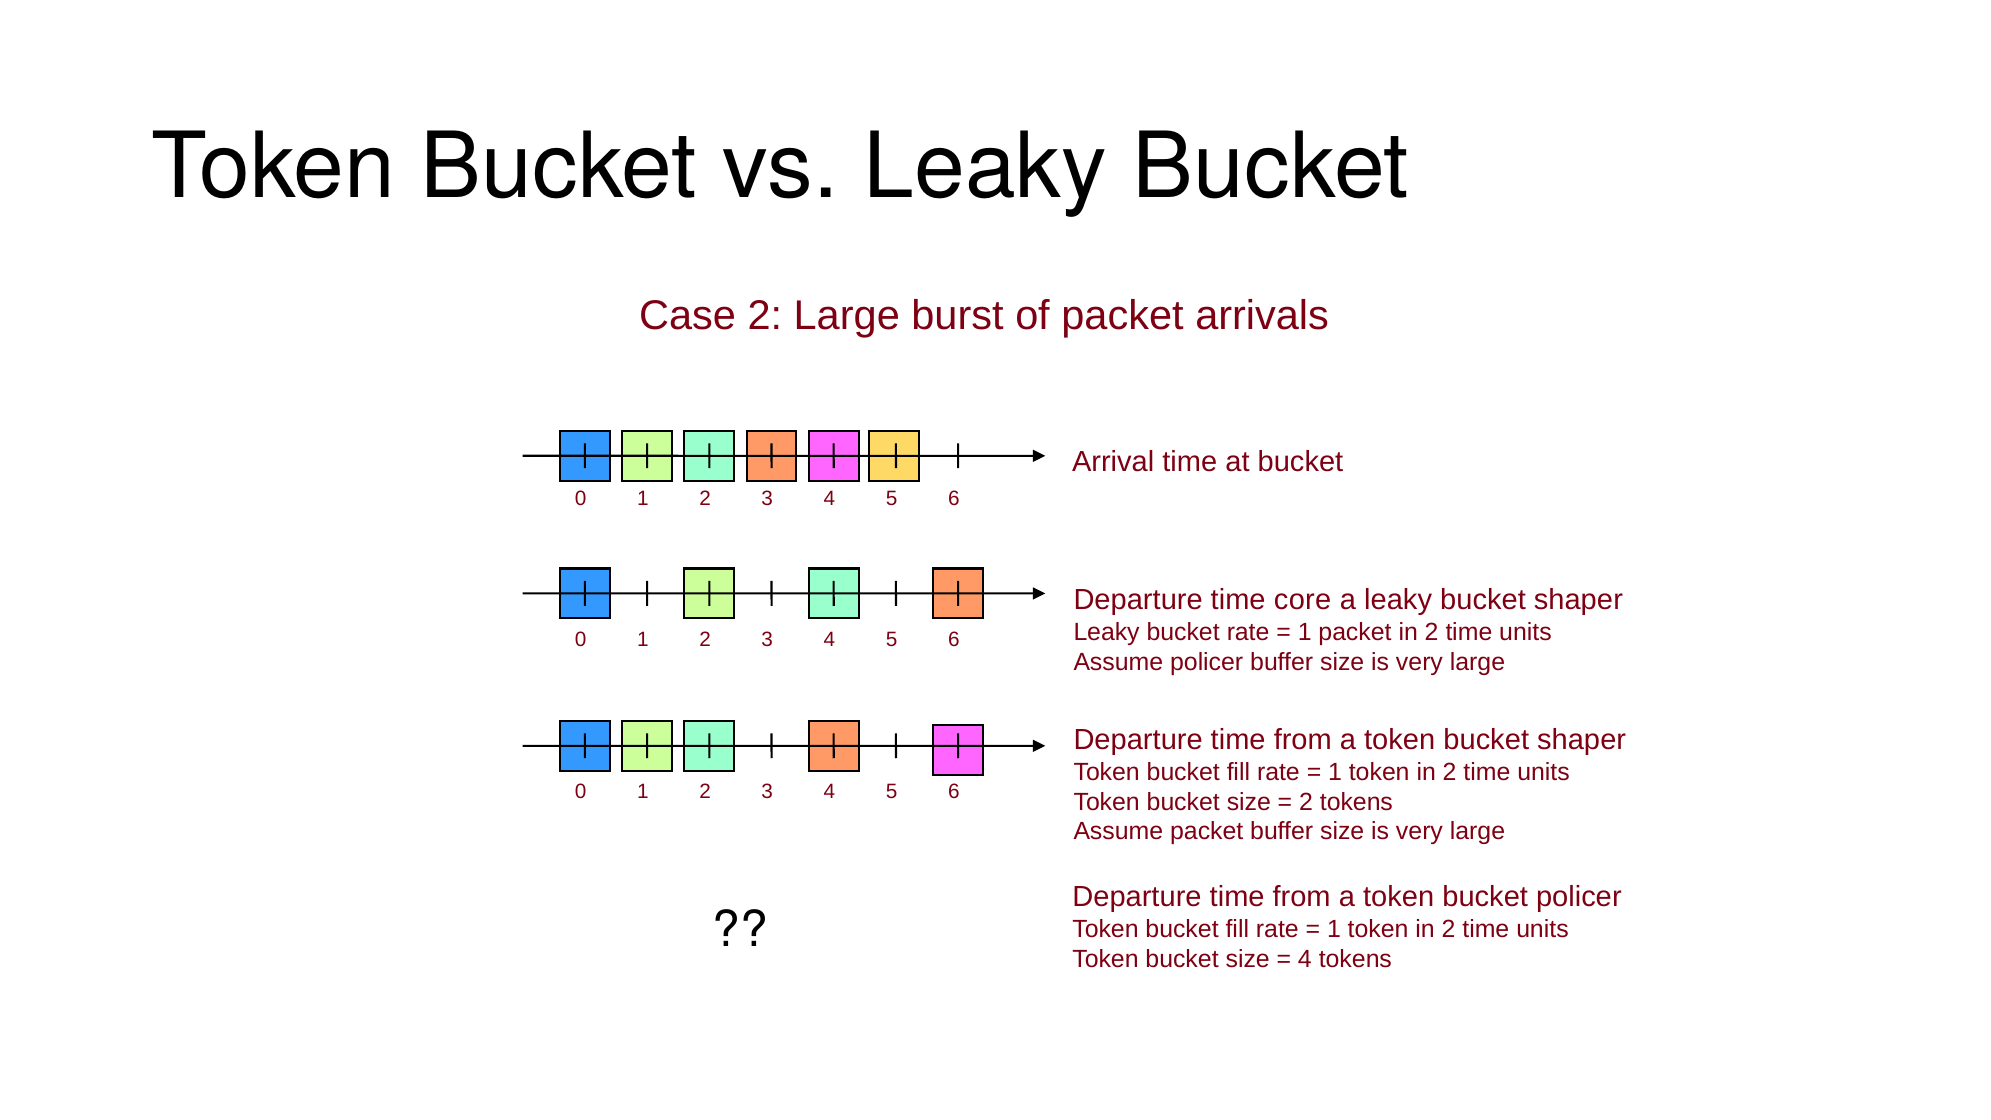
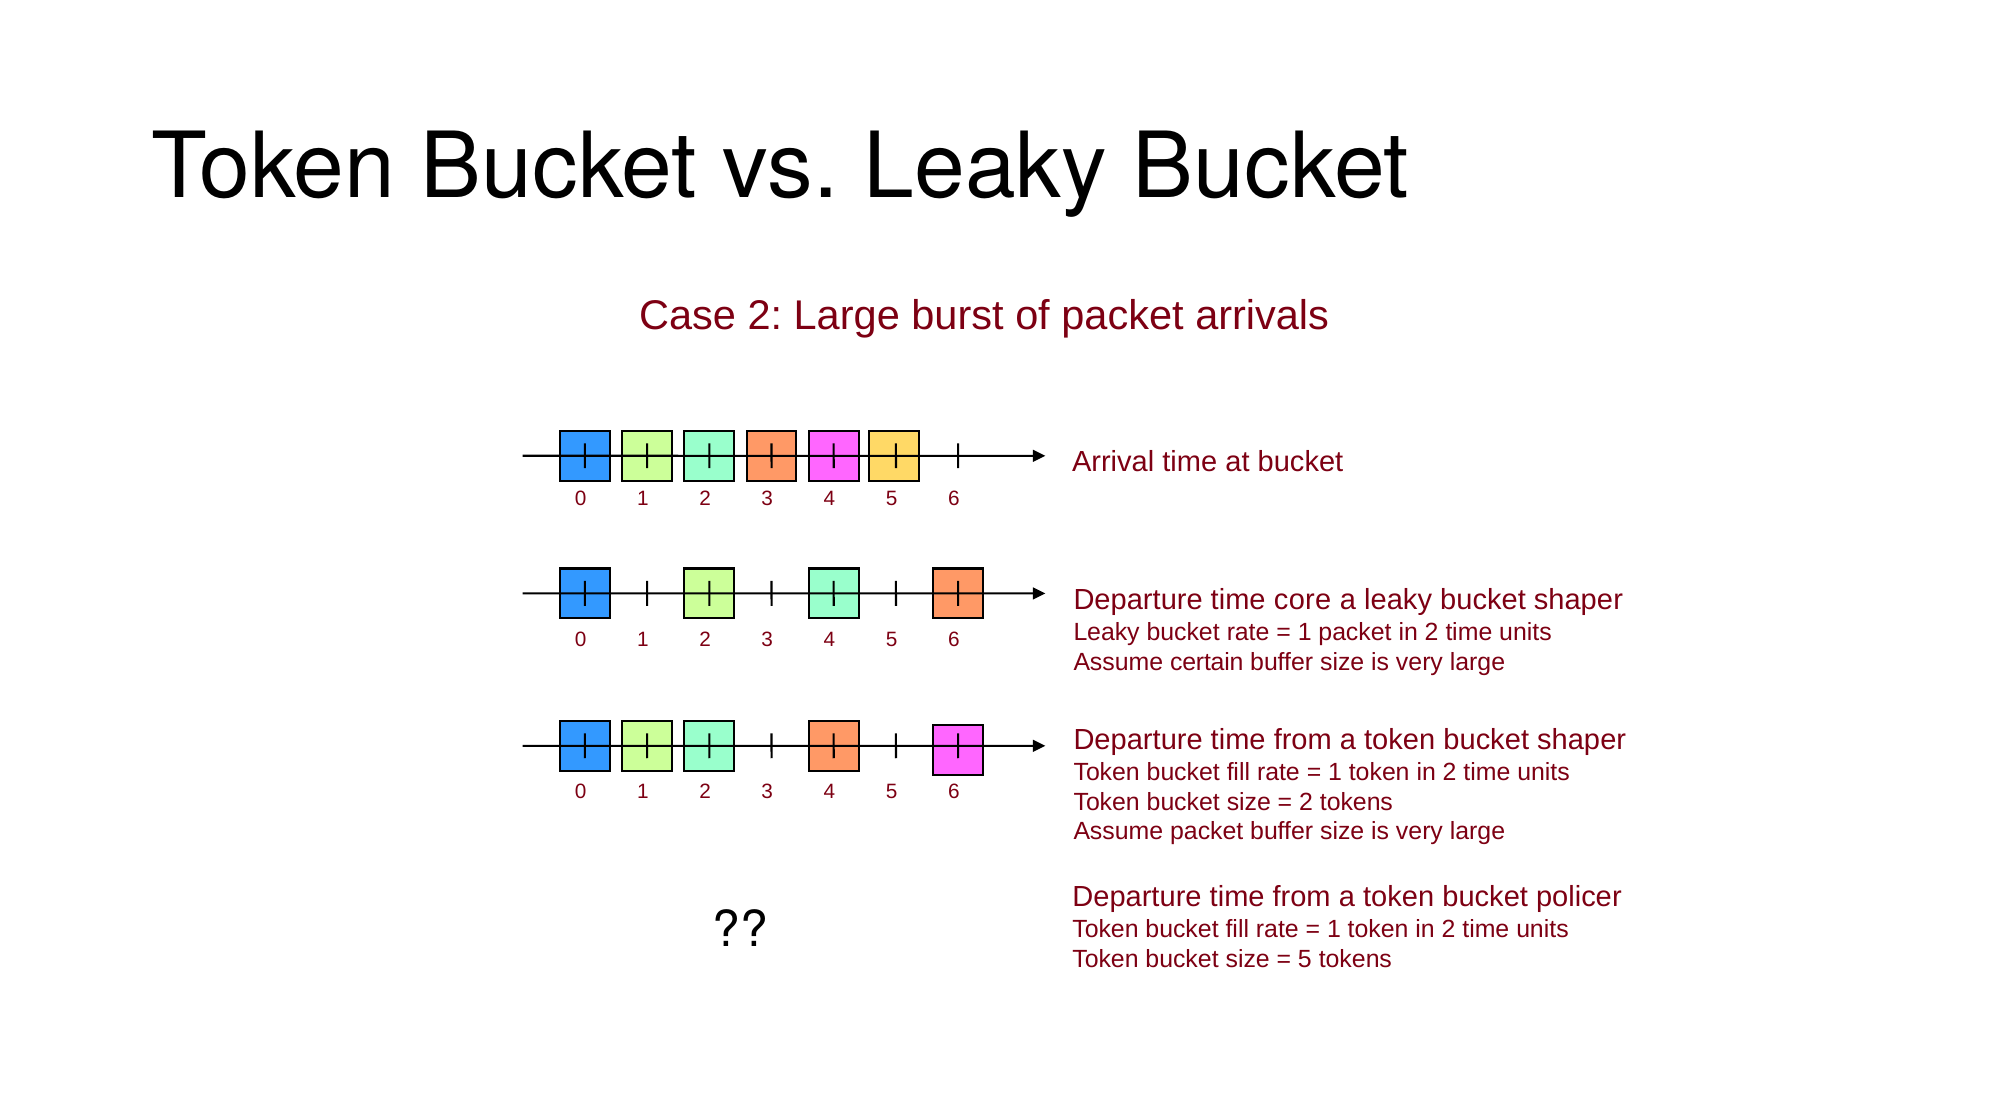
Assume policer: policer -> certain (1207, 662)
4: 4 -> 5 (1305, 959)
